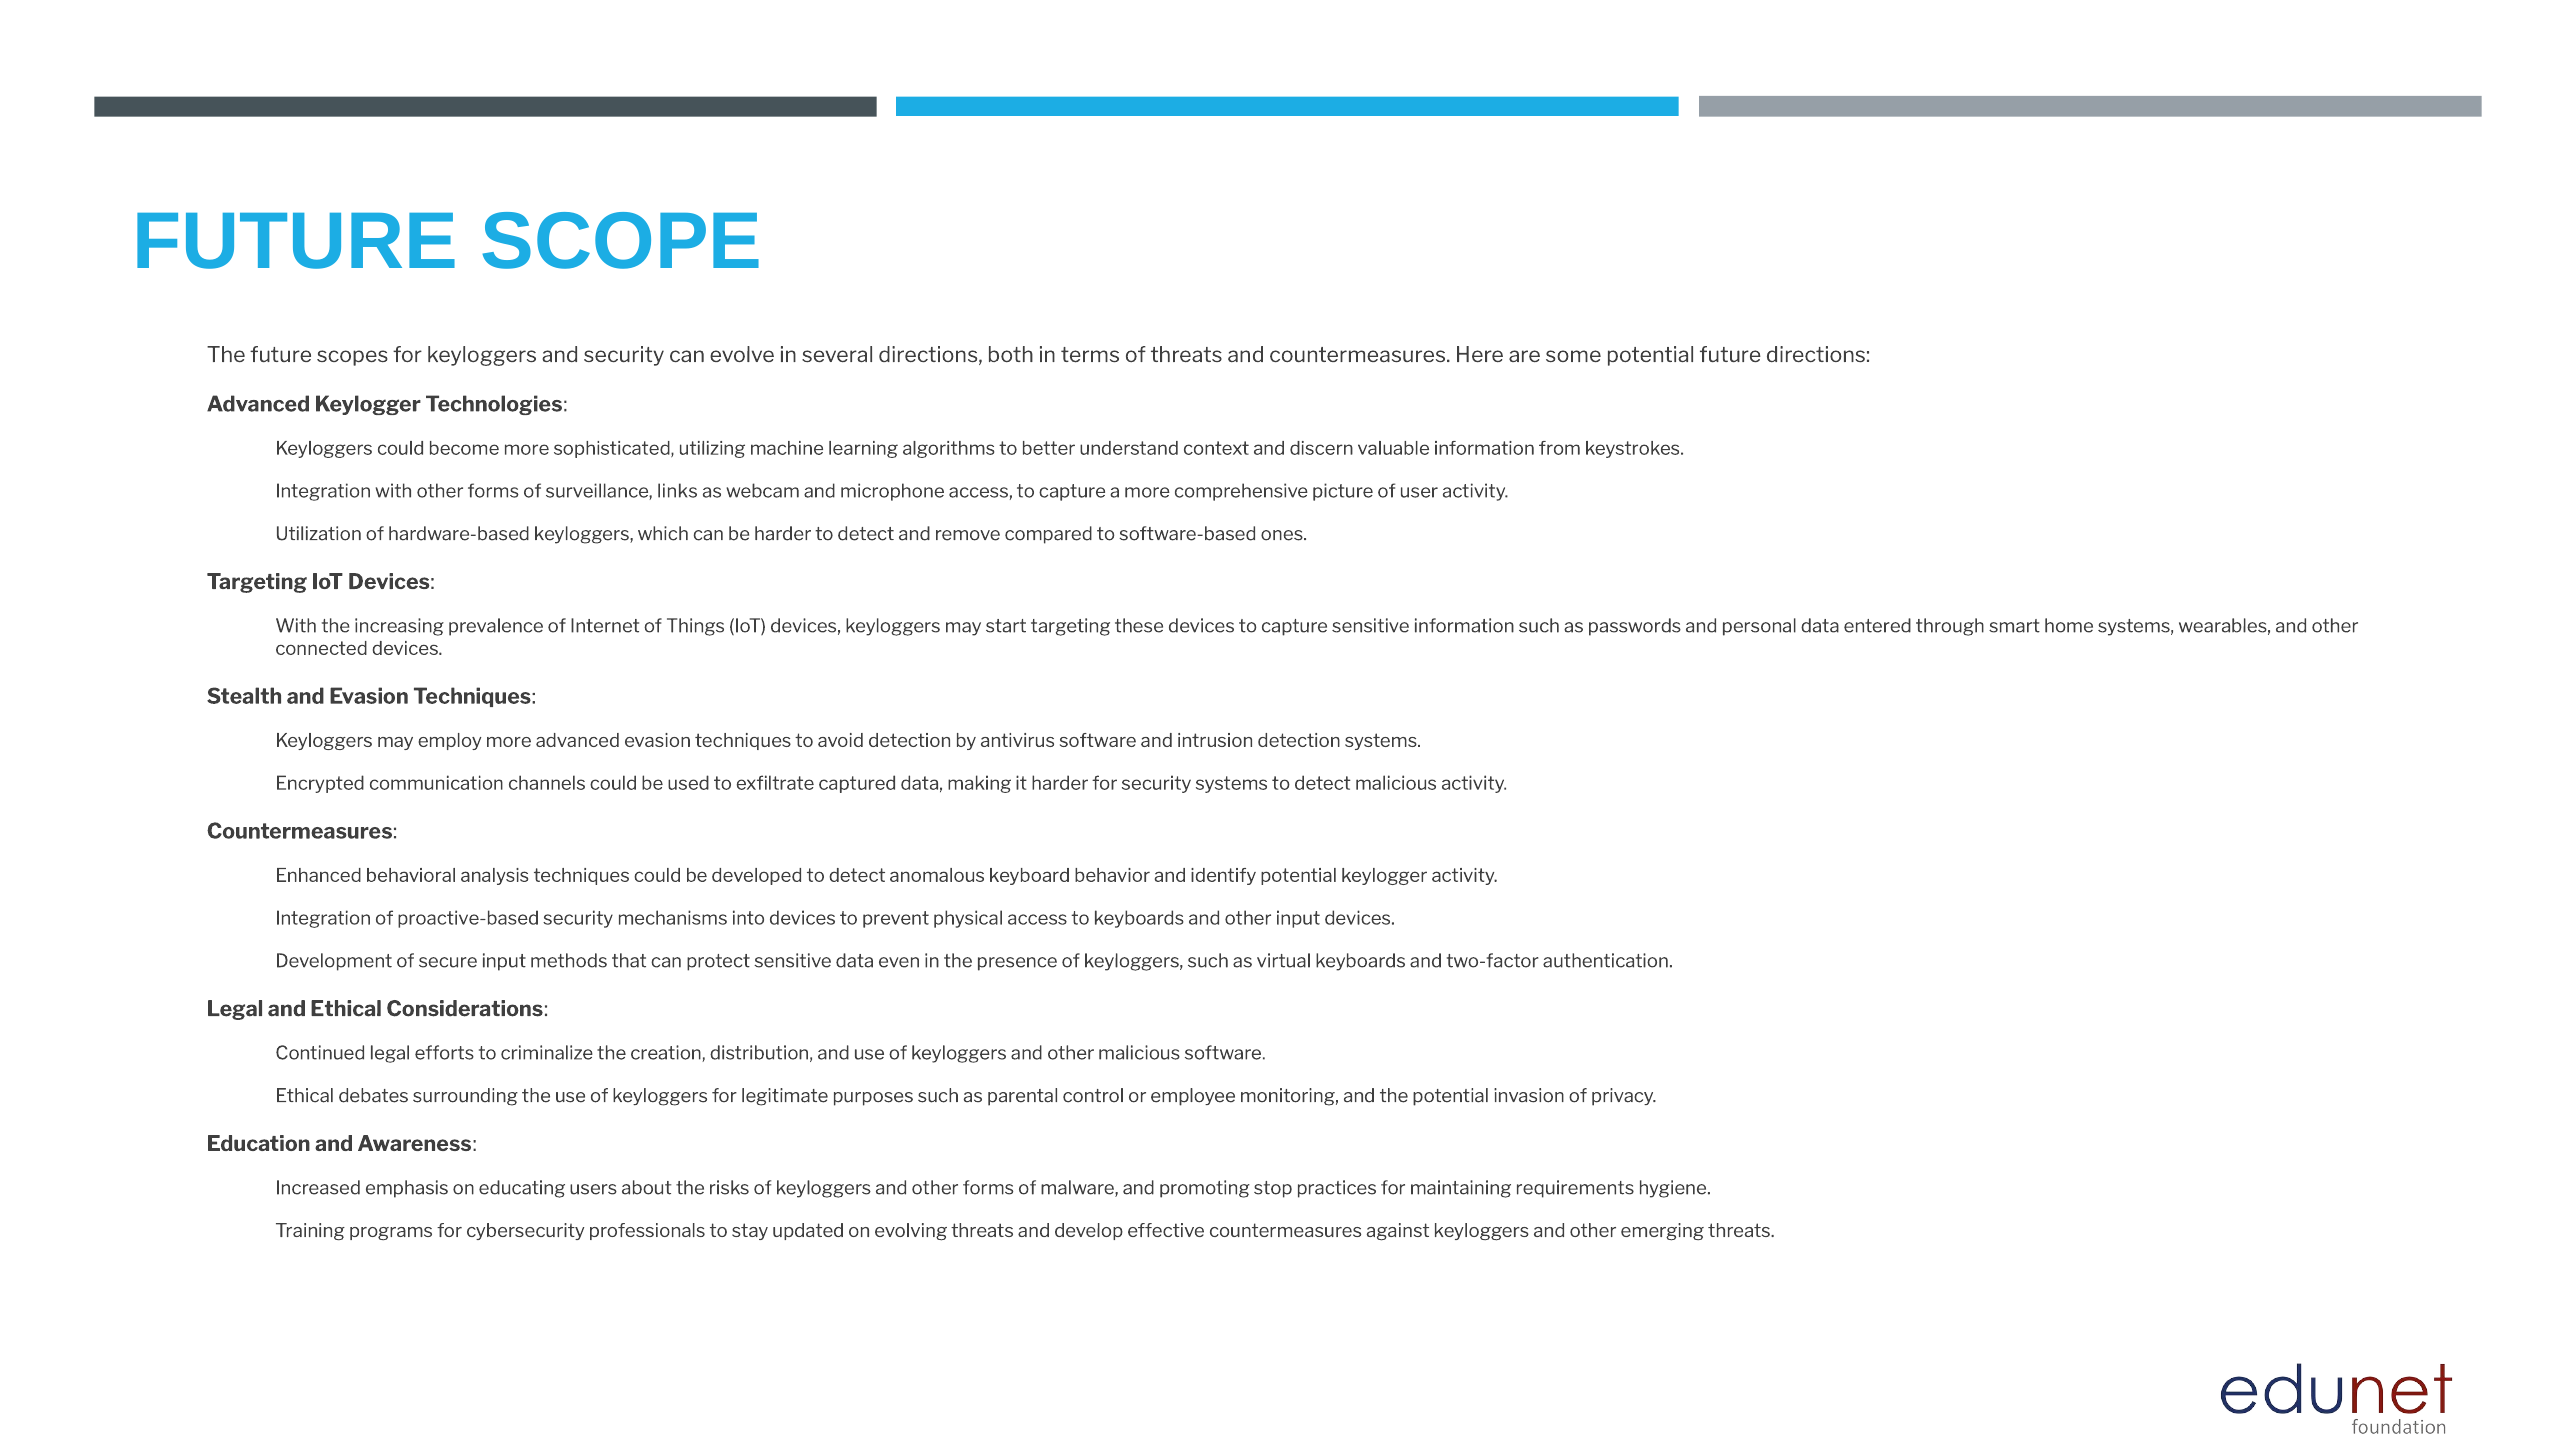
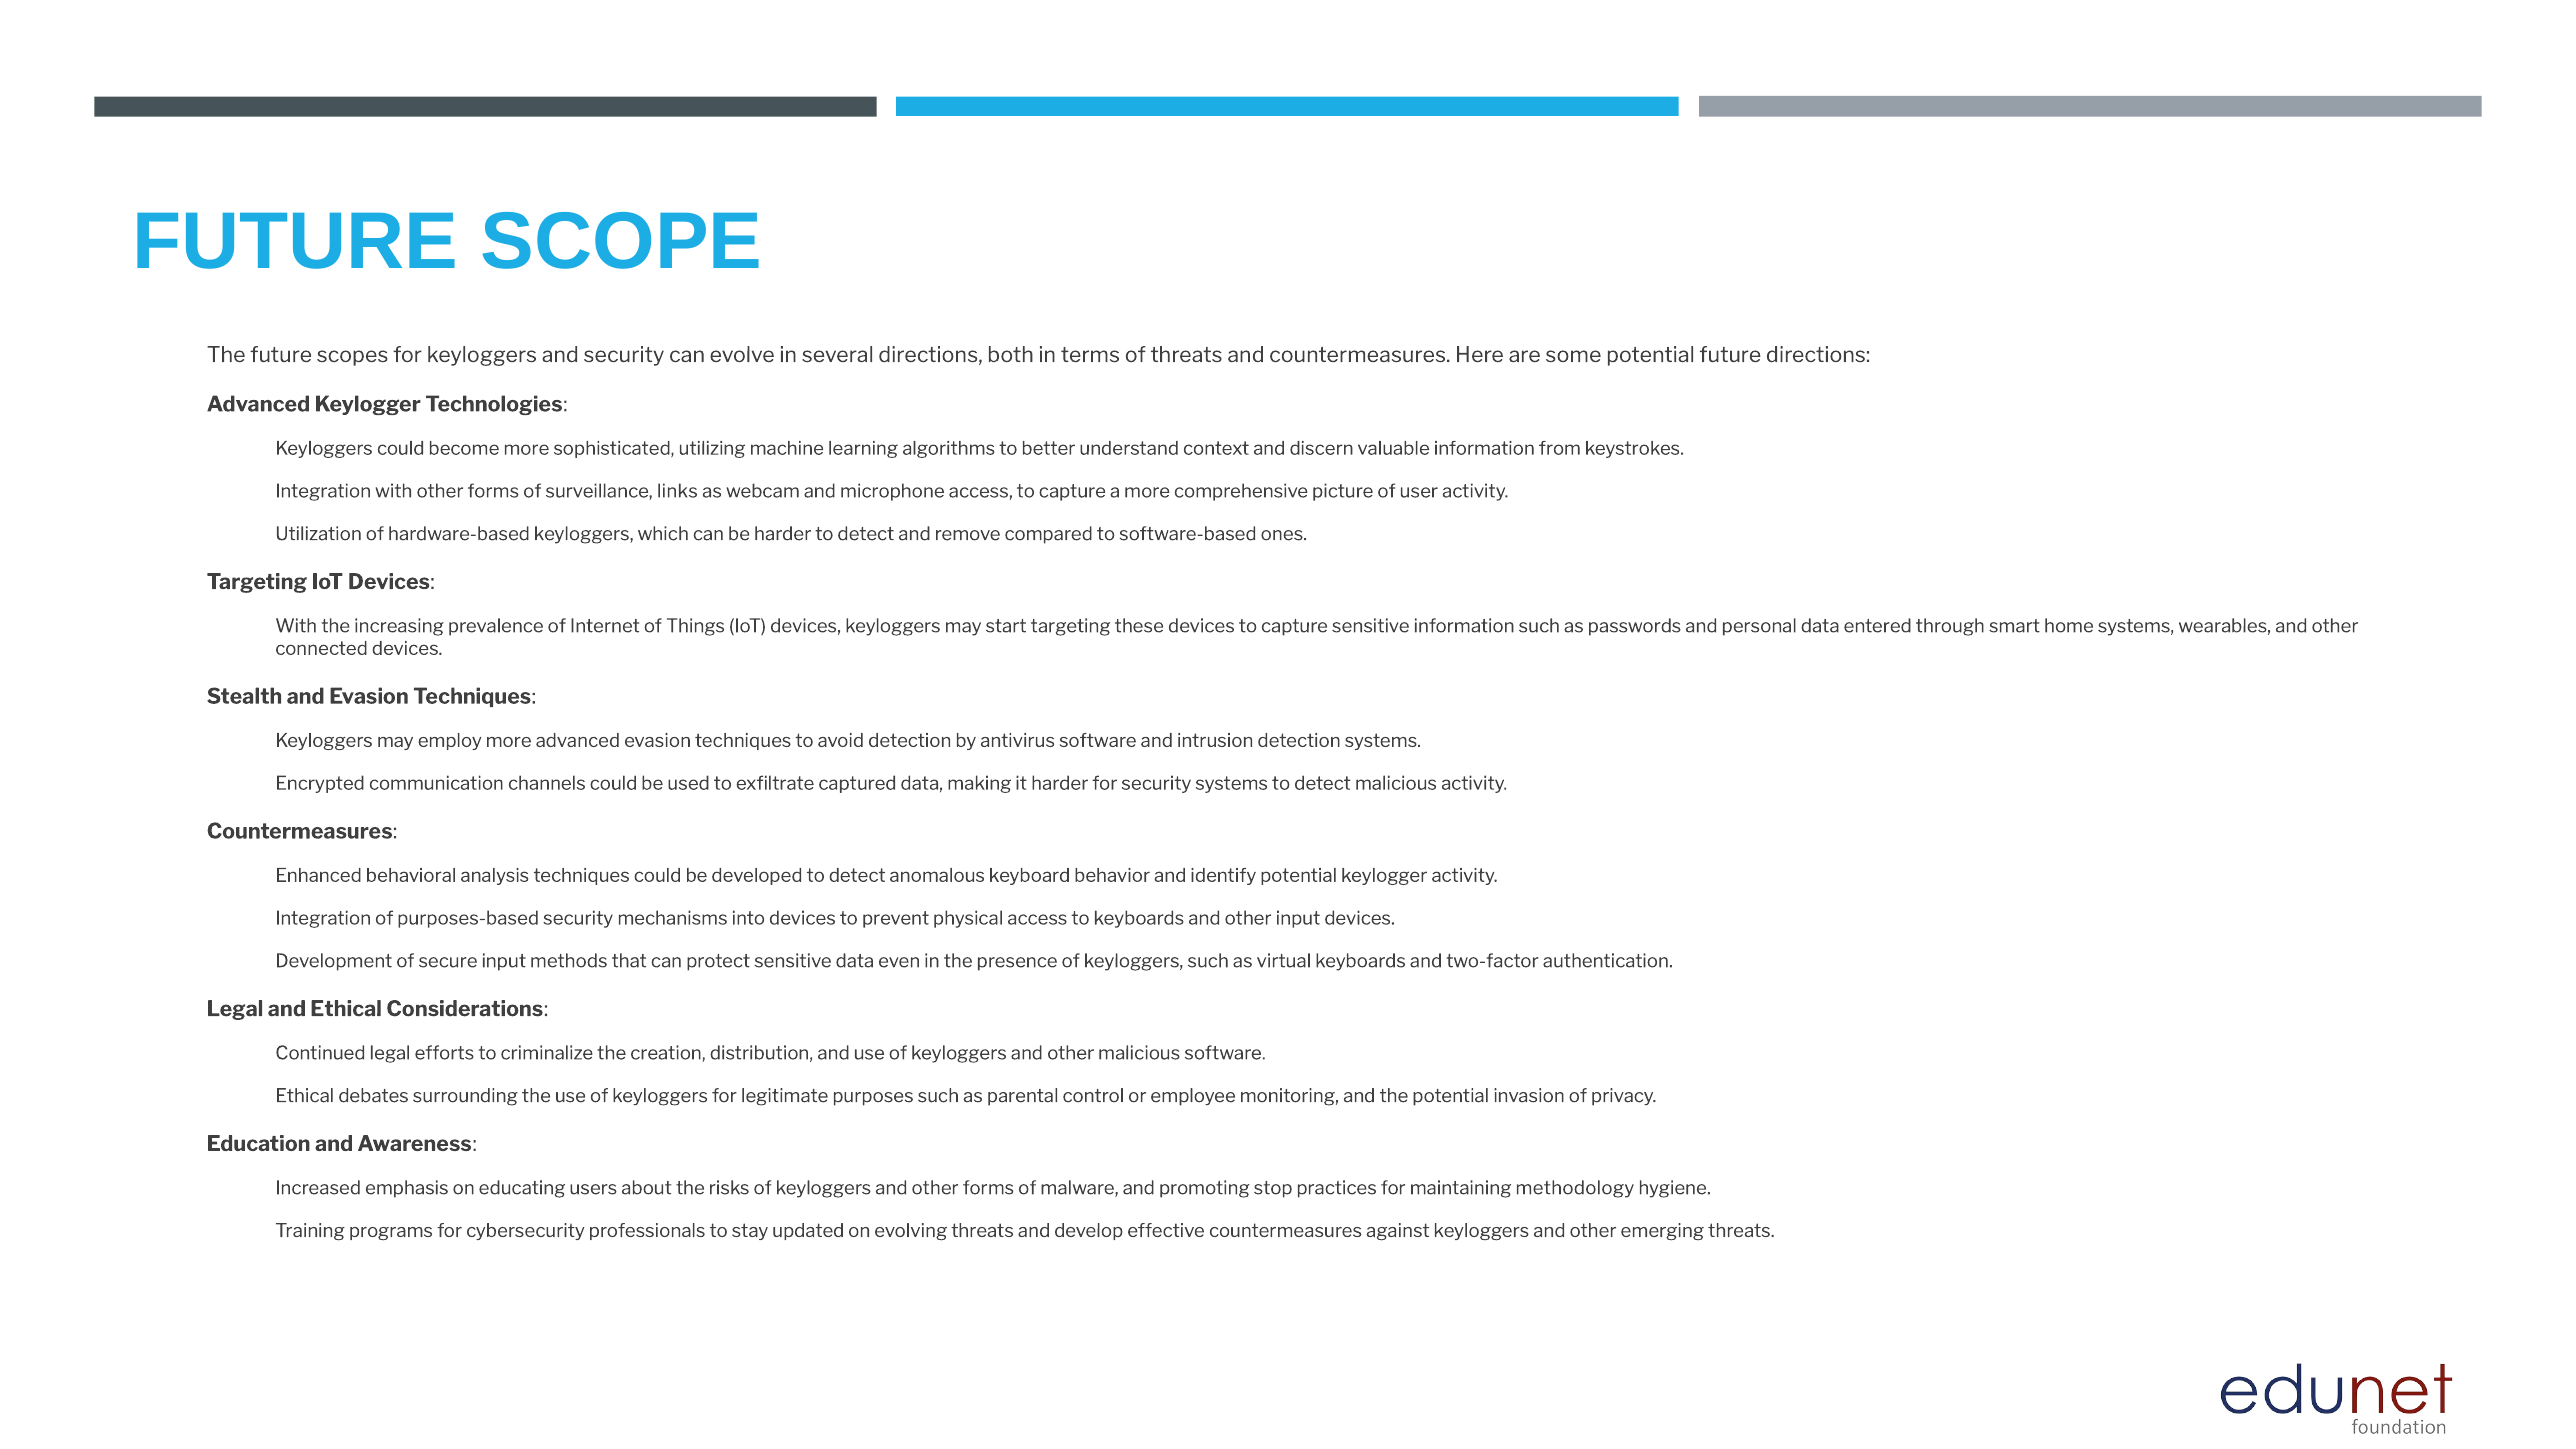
proactive-based: proactive-based -> purposes-based (468, 918)
requirements: requirements -> methodology (1575, 1188)
